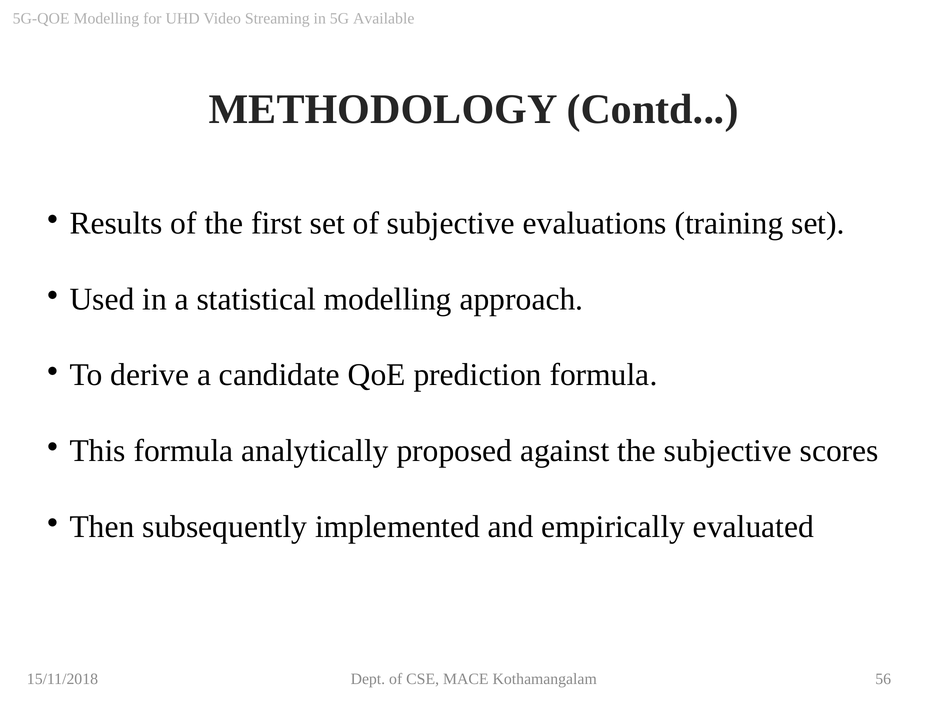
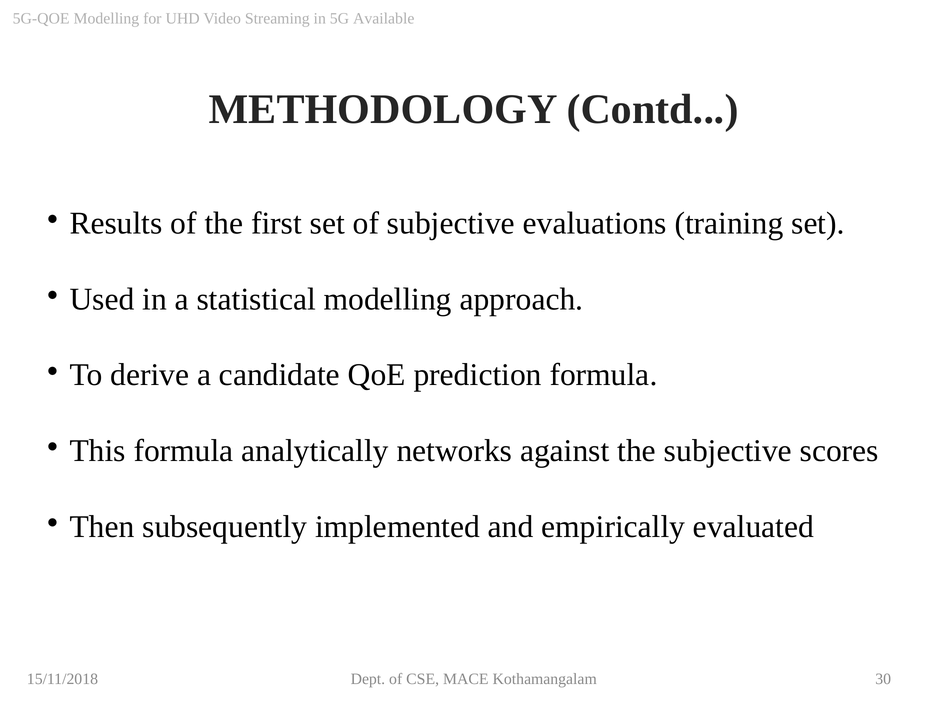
proposed: proposed -> networks (454, 451)
56: 56 -> 30 (883, 679)
